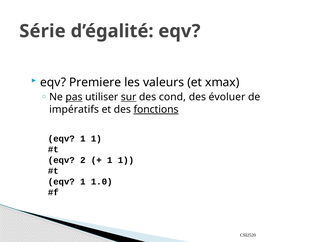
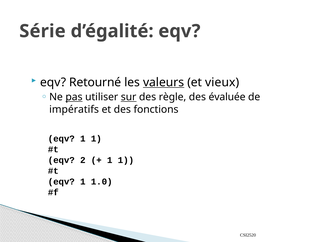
Premiere: Premiere -> Retourné (95, 82)
valeurs underline: none -> present (164, 82)
xmax: xmax -> vieux (222, 82)
cond: cond -> règle (172, 97)
évoluer: évoluer -> évaluée (227, 97)
fonctions underline: present -> none (156, 109)
